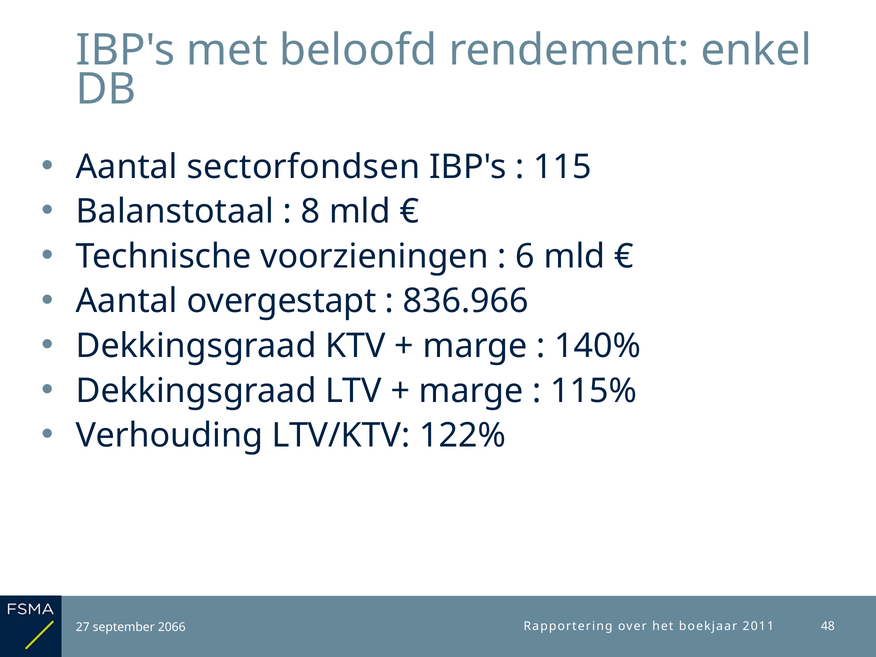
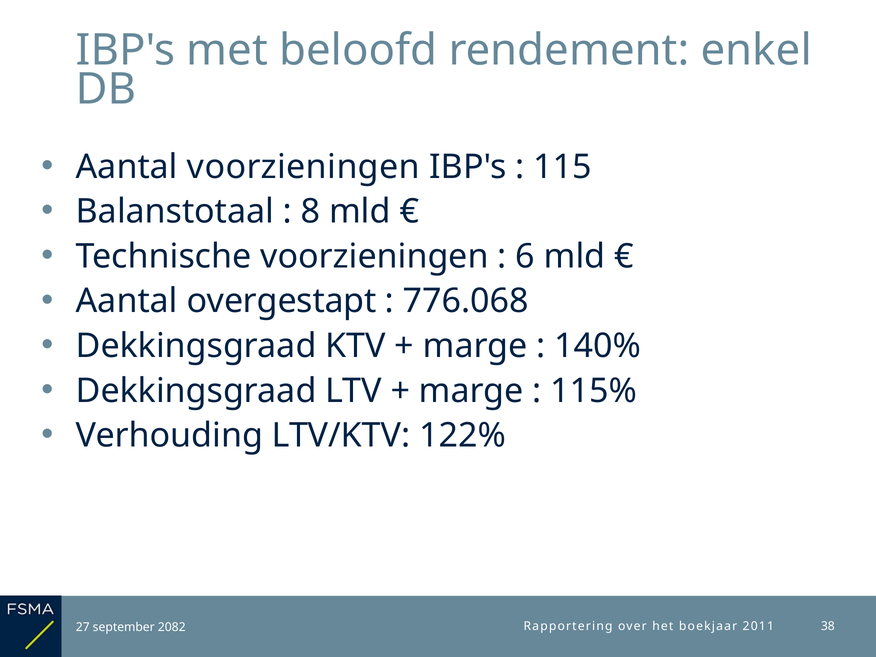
Aantal sectorfondsen: sectorfondsen -> voorzieningen (303, 167)
836.966: 836.966 -> 776.068 (466, 301)
48: 48 -> 38 (828, 626)
2066: 2066 -> 2082 (172, 627)
